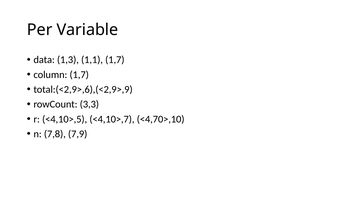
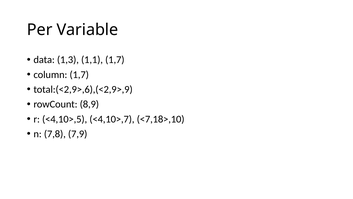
3,3: 3,3 -> 8,9 (89, 104)
<4,70>,10: <4,70>,10 -> <7,18>,10 (161, 119)
